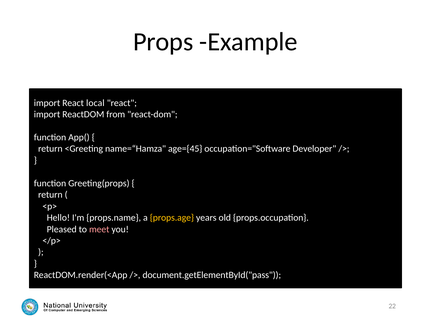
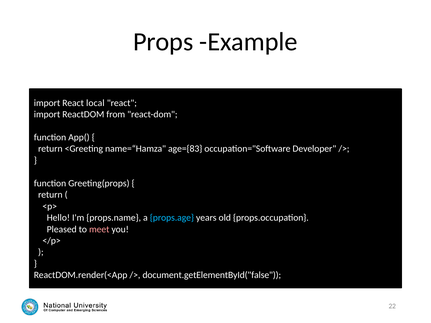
age={45: age={45 -> age={83 (185, 149)
props.age colour: yellow -> light blue (172, 218)
document.getElementById("pass: document.getElementById("pass -> document.getElementById("false (212, 275)
